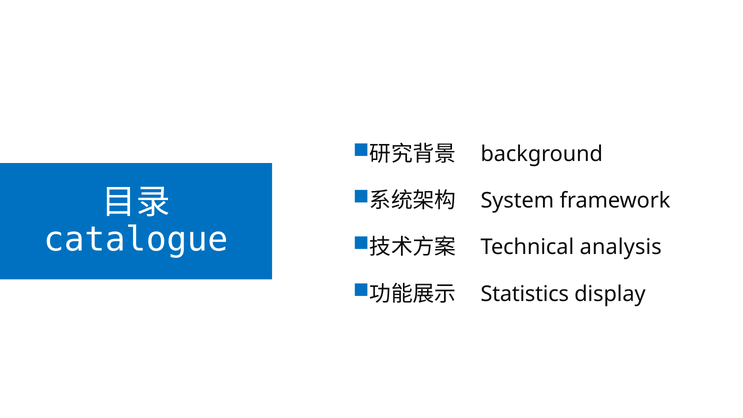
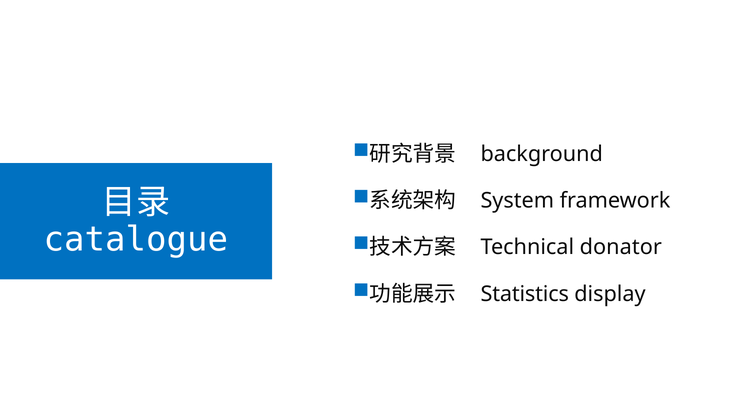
analysis: analysis -> donator (621, 247)
